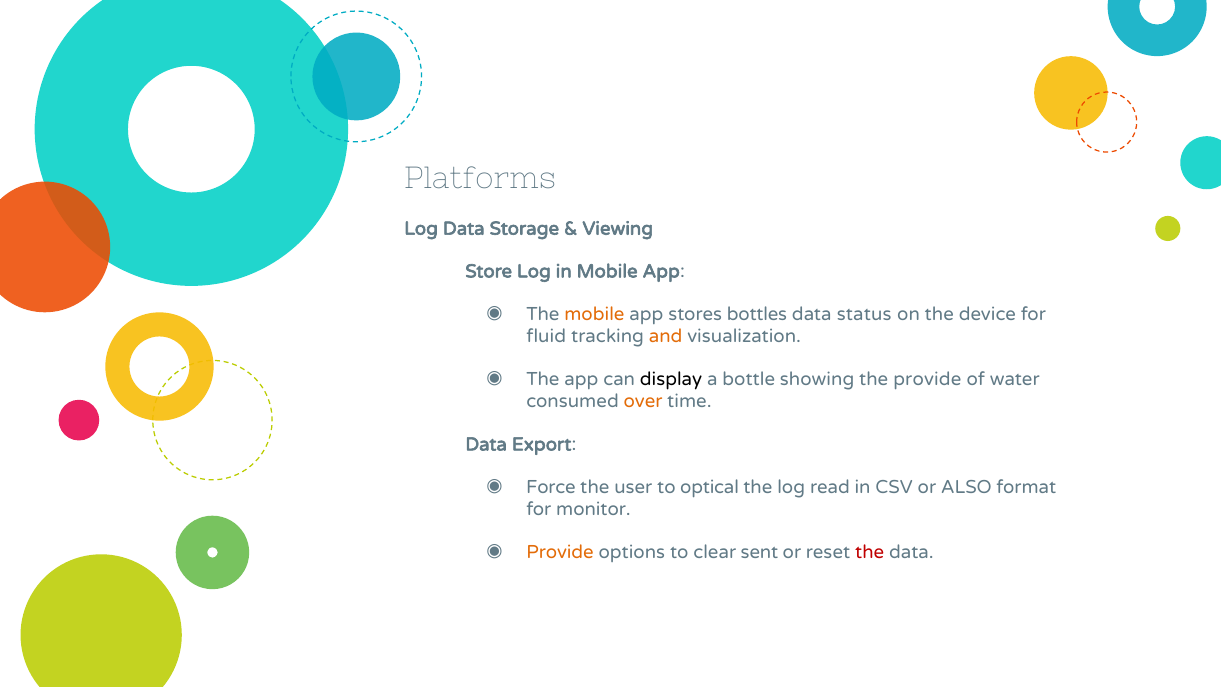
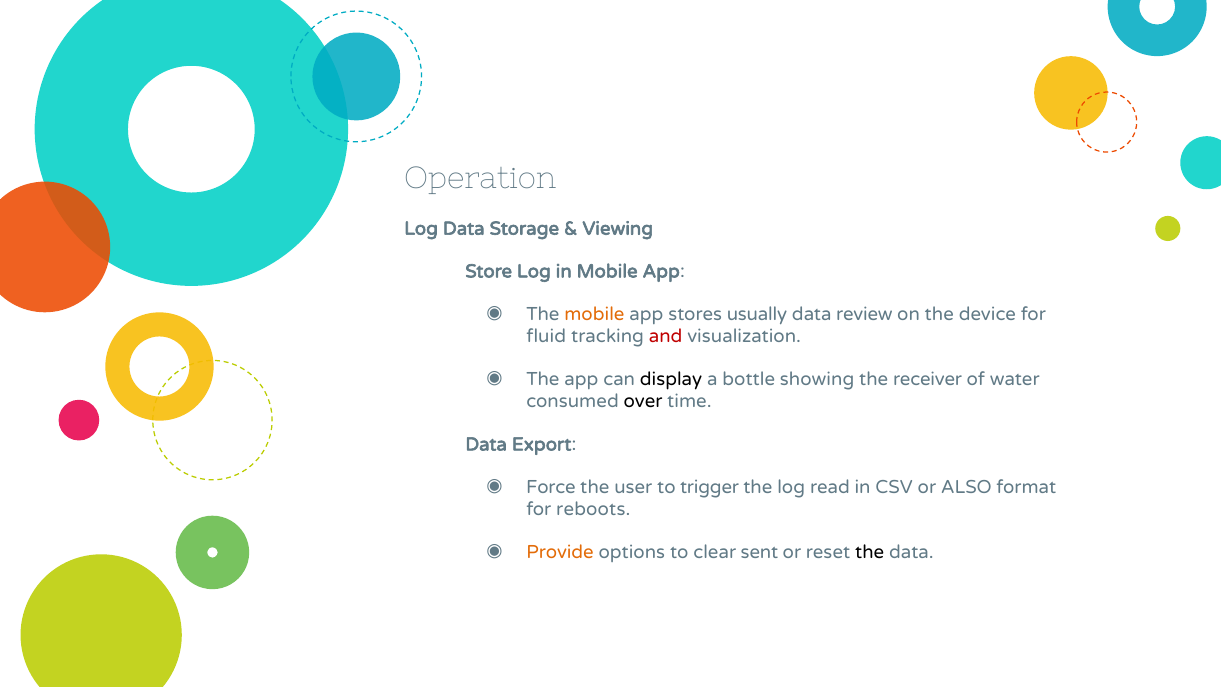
Platforms: Platforms -> Operation (480, 179)
bottles: bottles -> usually (757, 314)
status: status -> review (864, 314)
and colour: orange -> red (666, 336)
the provide: provide -> receiver (928, 379)
over colour: orange -> black (643, 401)
optical: optical -> trigger (710, 487)
monitor: monitor -> reboots (593, 509)
the colour: red -> black (870, 552)
